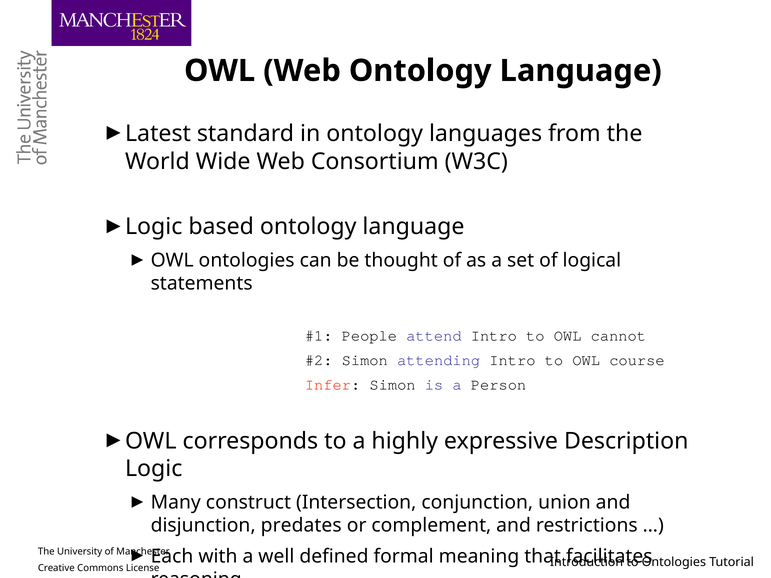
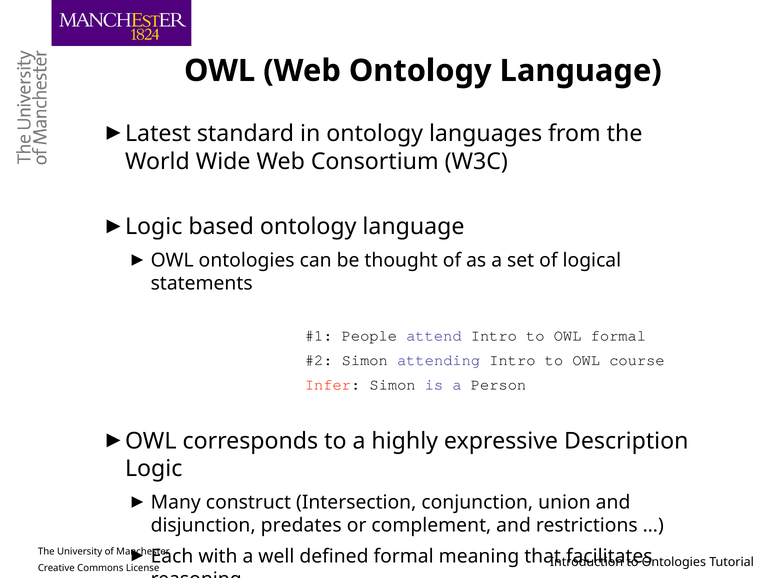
OWL cannot: cannot -> formal (618, 336)
